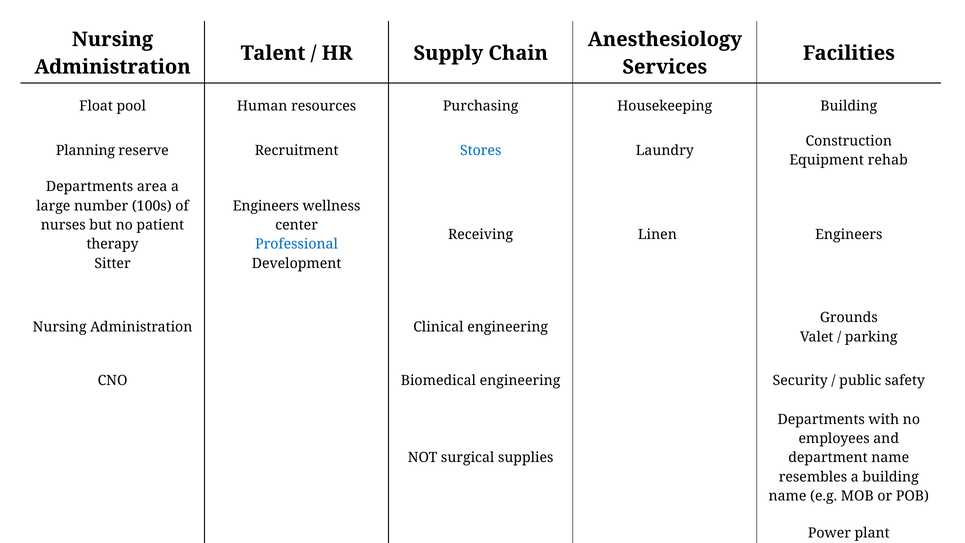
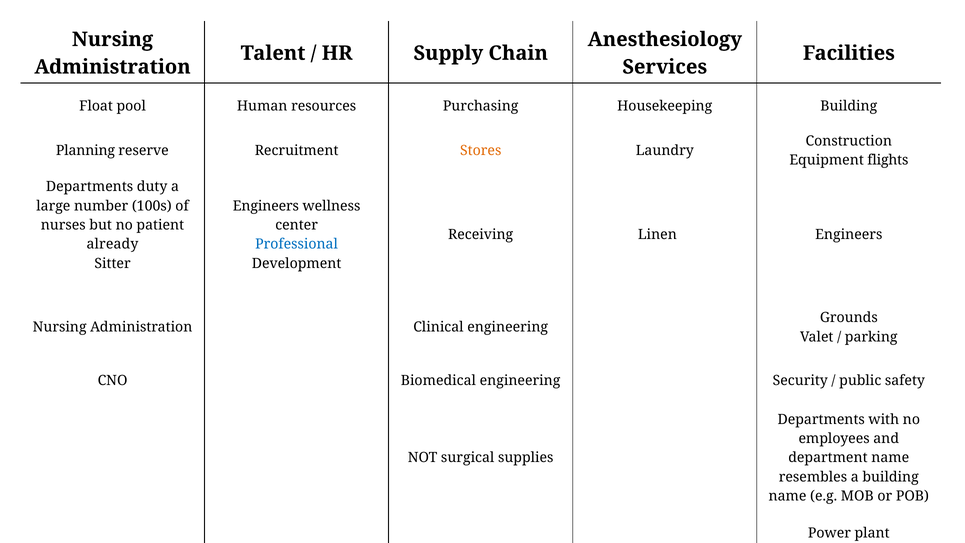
Stores colour: blue -> orange (481, 151)
rehab: rehab -> flights (888, 160)
area: area -> duty (152, 187)
therapy: therapy -> already (112, 244)
